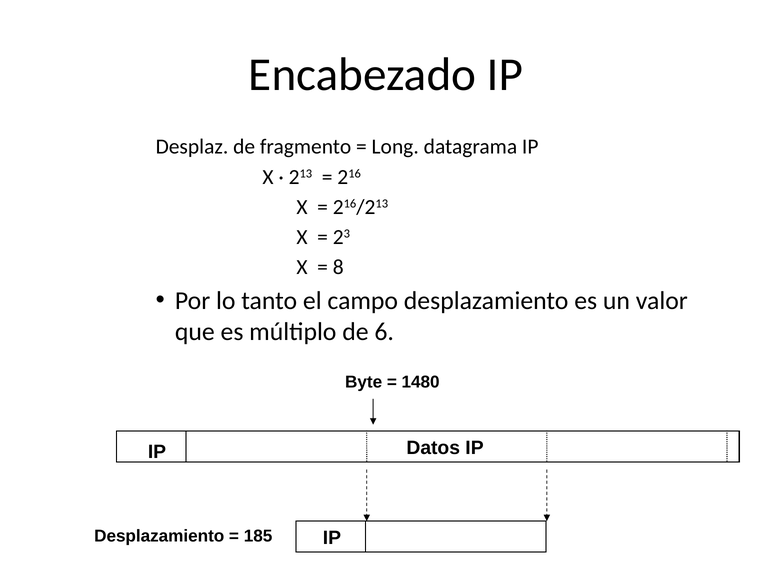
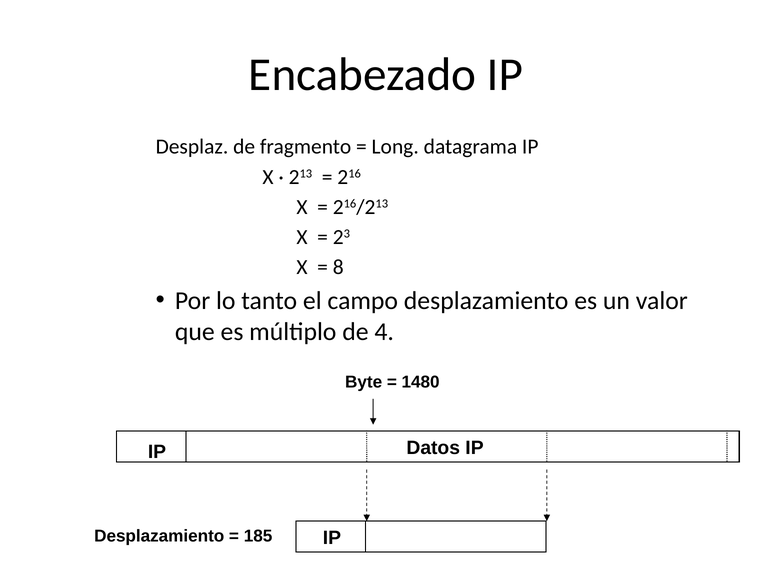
6: 6 -> 4 (384, 332)
